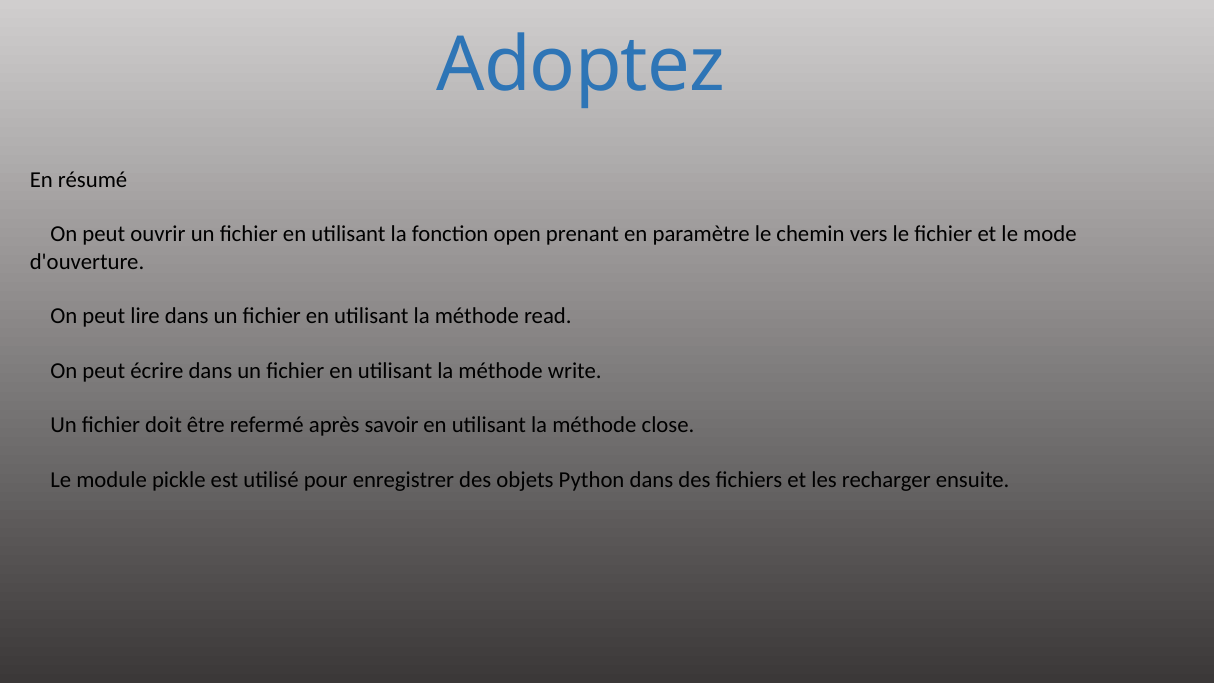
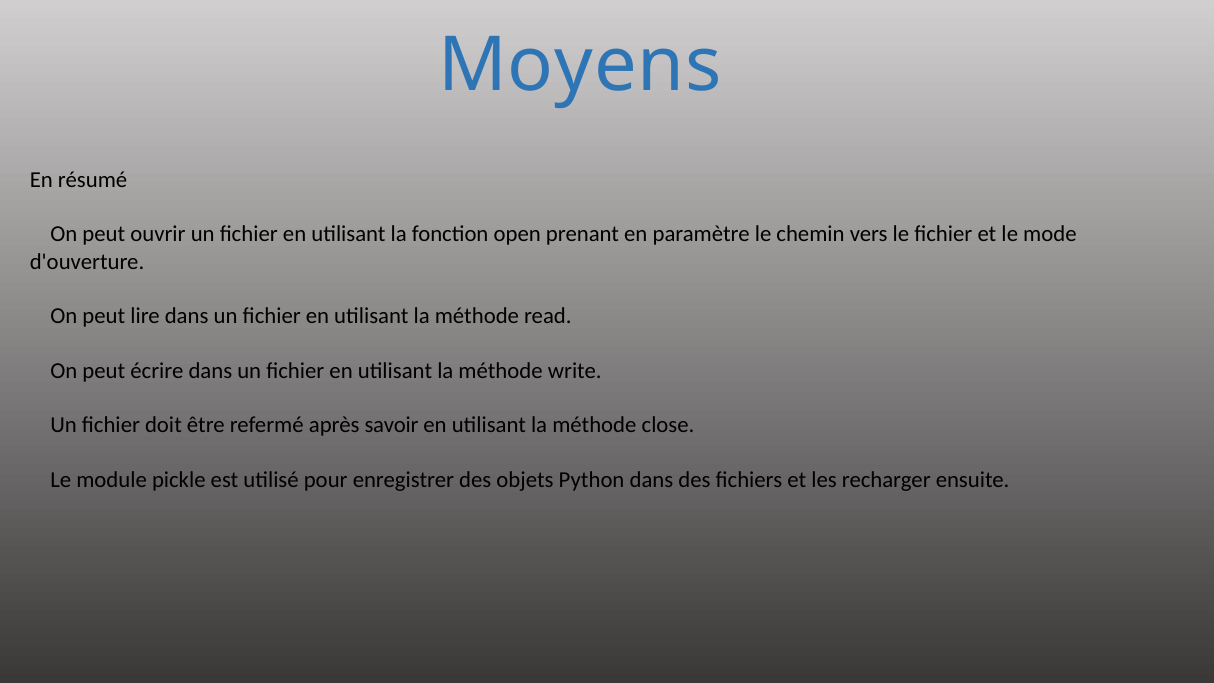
Adoptez: Adoptez -> Moyens (580, 66)
